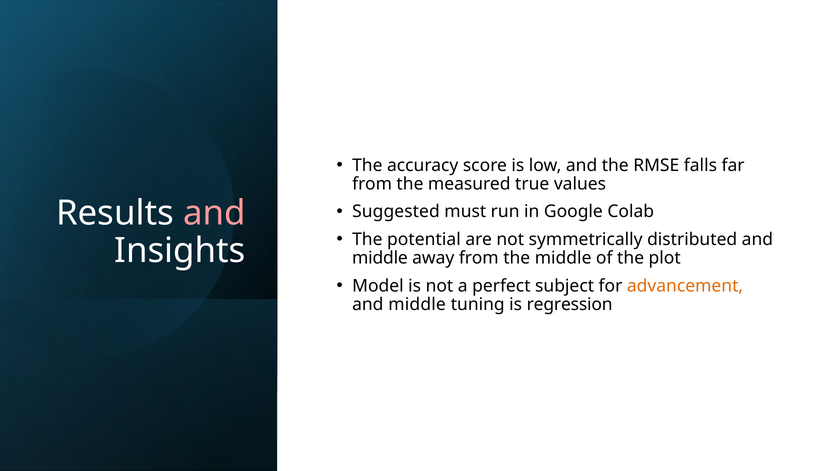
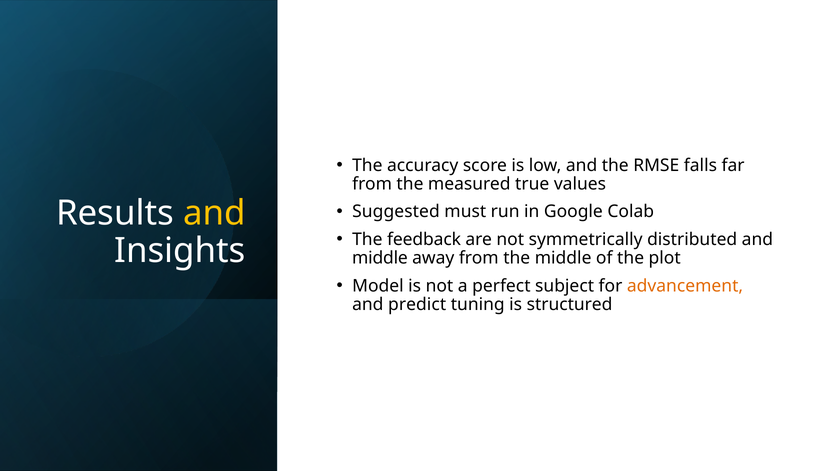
and colour: pink -> yellow (214, 213)
potential: potential -> feedback (424, 239)
middle: middle -> predict (417, 305)
regression: regression -> structured (570, 305)
